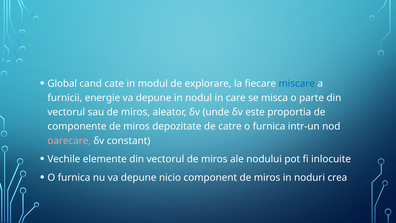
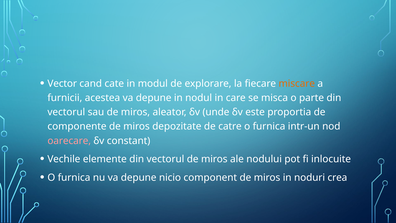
Global: Global -> Vector (62, 84)
miscare colour: blue -> orange (297, 84)
energie: energie -> acestea (102, 98)
